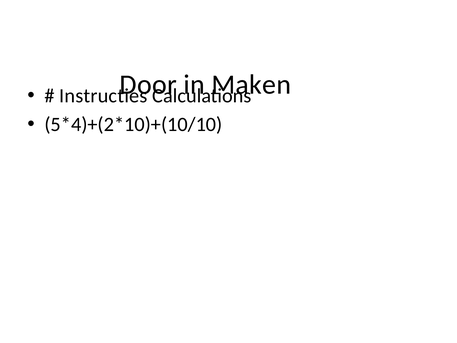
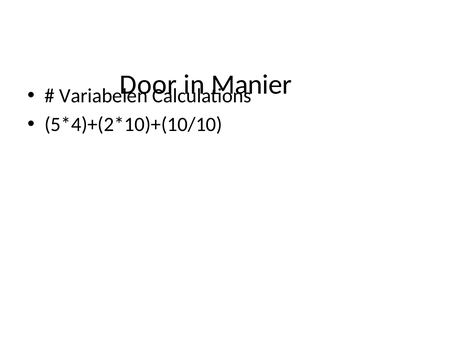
Maken: Maken -> Manier (251, 84)
Instructies: Instructies -> Variabelen (103, 96)
